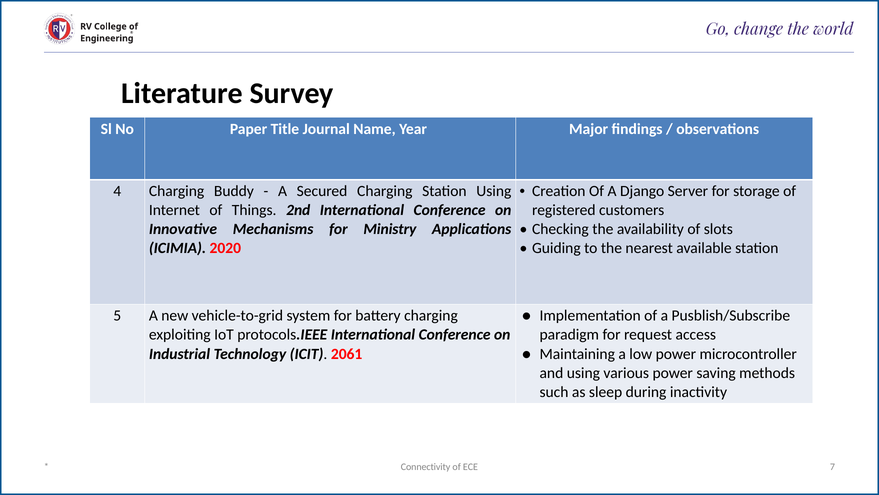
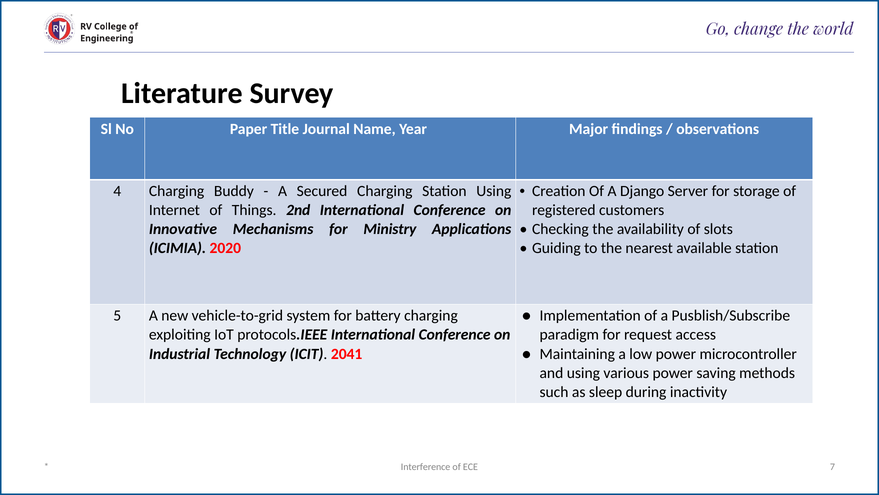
2061: 2061 -> 2041 (347, 353)
Connectivity: Connectivity -> Interference (426, 467)
